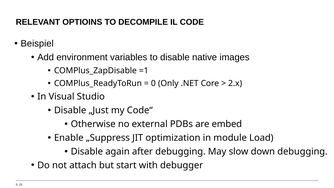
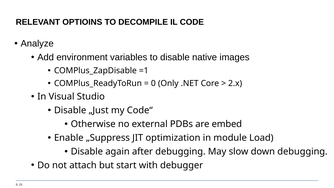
Beispiel: Beispiel -> Analyze (37, 44)
